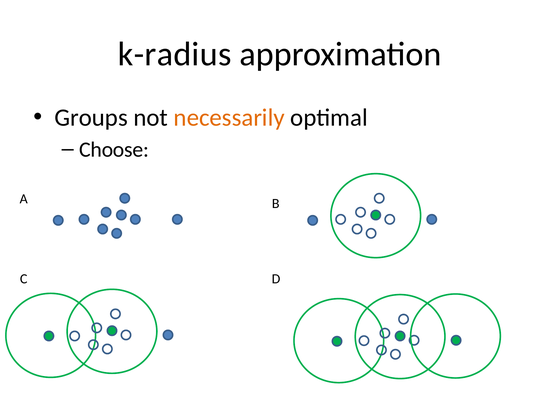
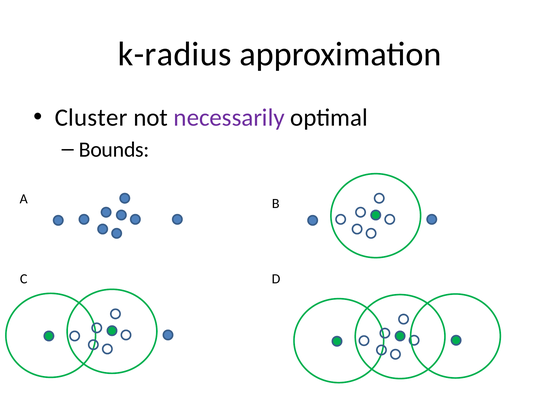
Groups: Groups -> Cluster (91, 117)
necessarily colour: orange -> purple (229, 117)
Choose: Choose -> Bounds (114, 150)
